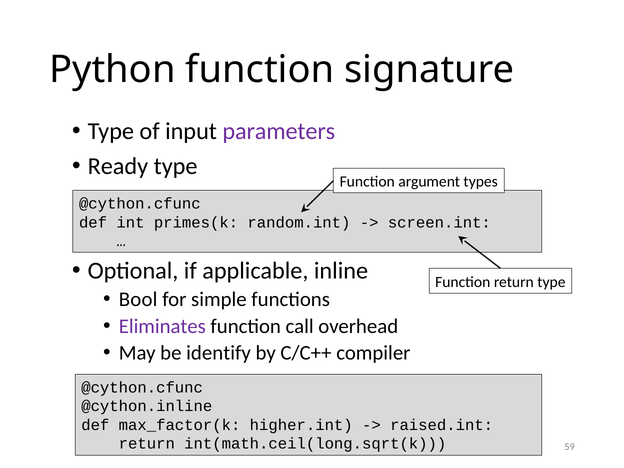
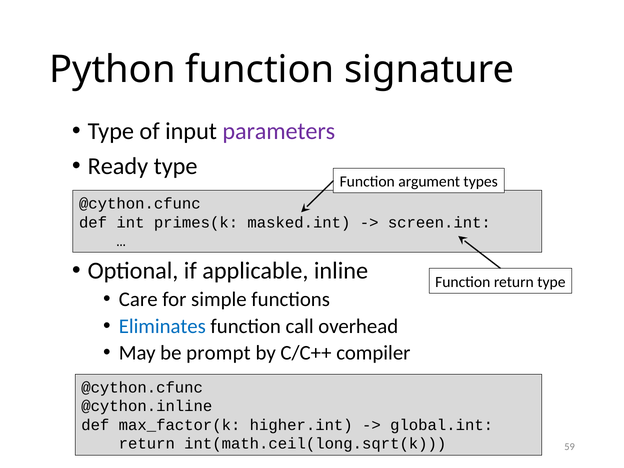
random.int: random.int -> masked.int (299, 222)
Bool: Bool -> Care (138, 299)
Eliminates colour: purple -> blue (162, 326)
identify: identify -> prompt (218, 353)
raised.int: raised.int -> global.int (442, 425)
